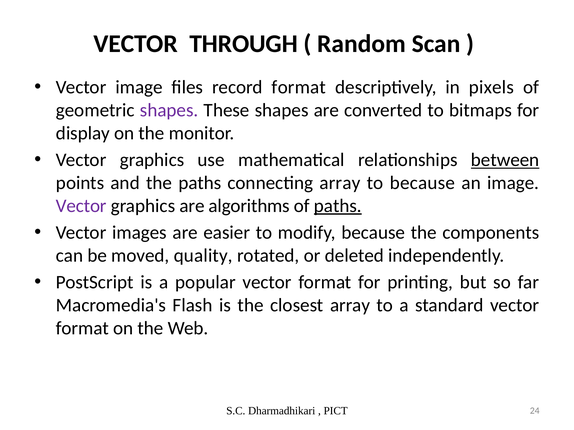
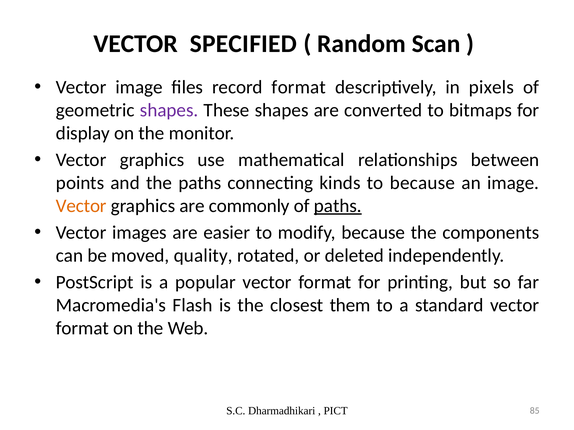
THROUGH: THROUGH -> SPECIFIED (243, 44)
between underline: present -> none (505, 160)
connecting array: array -> kinds (340, 183)
Vector colour: purple -> orange (81, 206)
algorithms: algorithms -> commonly (249, 206)
closest array: array -> them (350, 306)
24: 24 -> 85 (535, 411)
